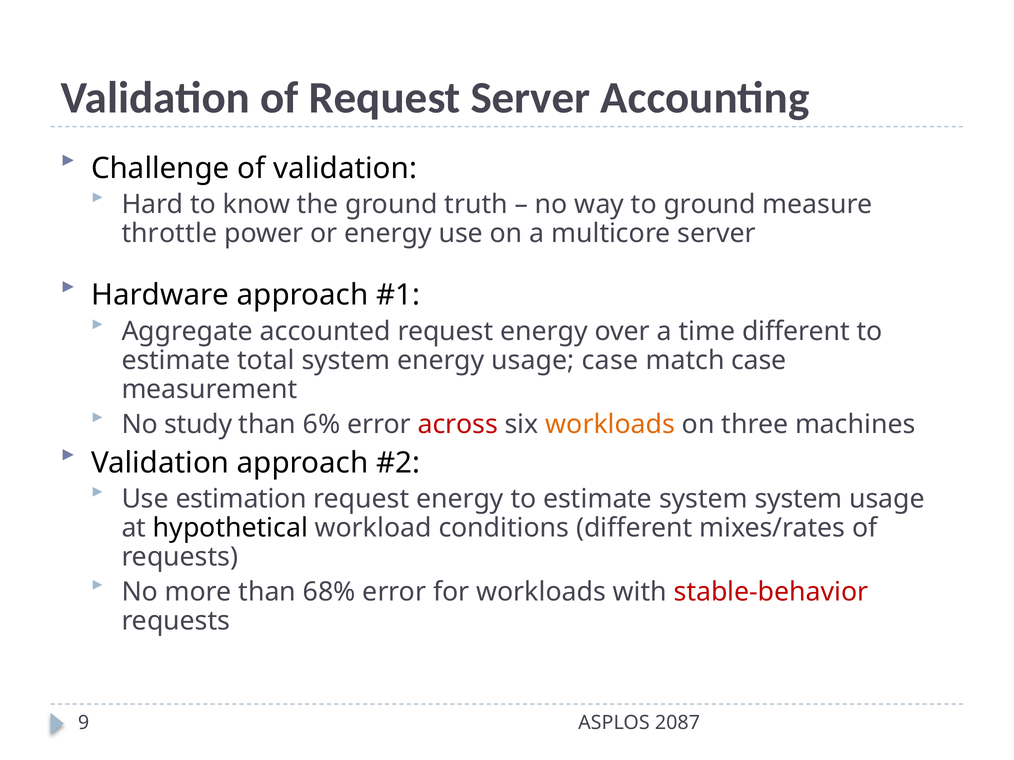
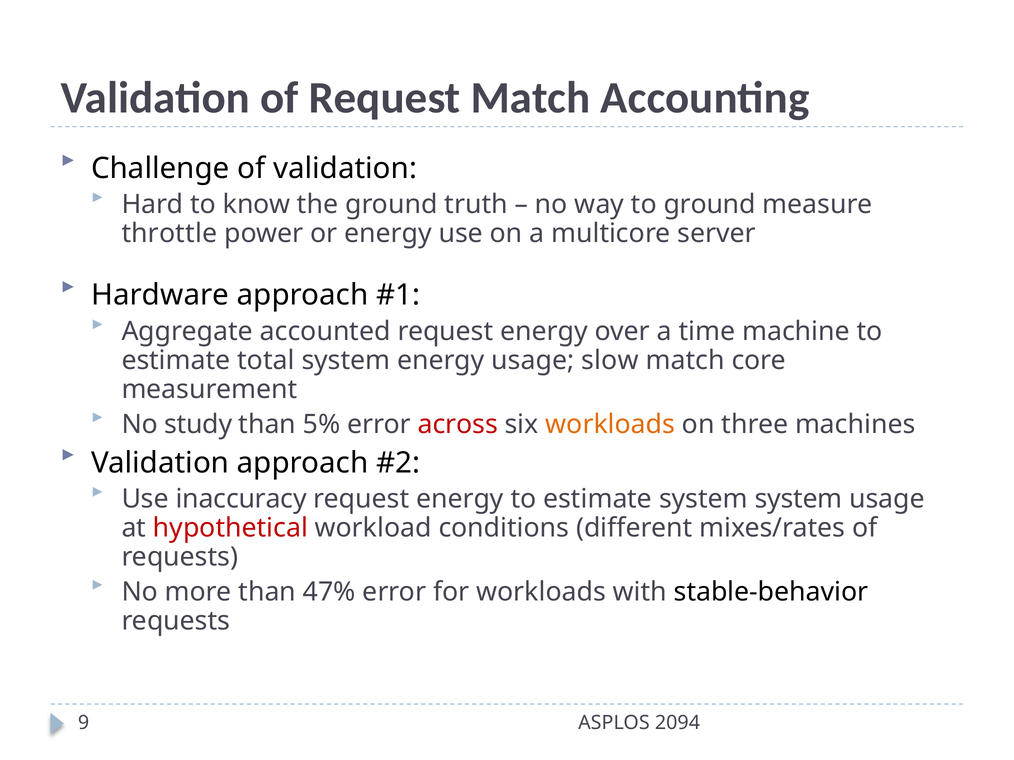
Request Server: Server -> Match (531, 98)
time different: different -> machine (796, 332)
usage case: case -> slow (610, 361)
match case: case -> core (759, 361)
6%: 6% -> 5% (322, 425)
estimation: estimation -> inaccuracy (241, 499)
hypothetical colour: black -> red (230, 528)
68%: 68% -> 47% (329, 592)
stable-behavior colour: red -> black (771, 592)
2087: 2087 -> 2094 (677, 723)
